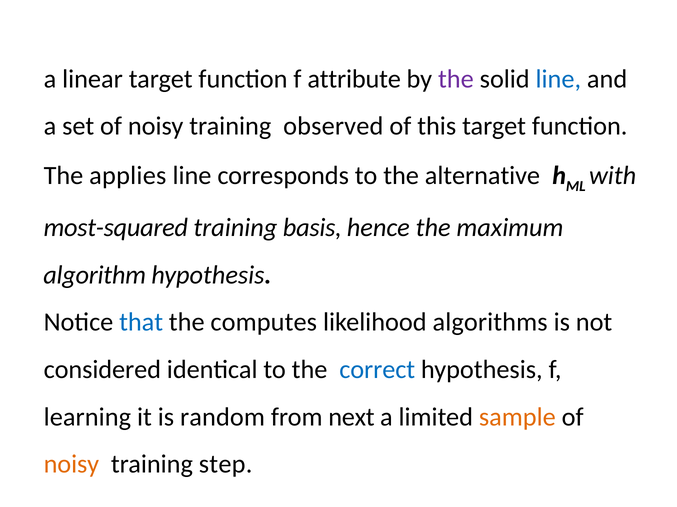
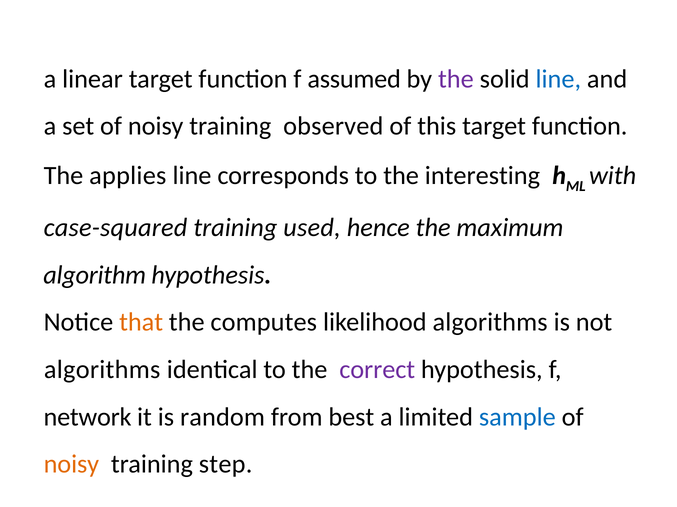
attribute: attribute -> assumed (354, 79)
alternative: alternative -> interesting (482, 176)
most-squared: most-squared -> case-squared (116, 228)
basis: basis -> used (312, 228)
that colour: blue -> orange (141, 323)
considered: considered -> algorithms (102, 370)
correct colour: blue -> purple (377, 370)
learning: learning -> network (88, 418)
next: next -> best (351, 418)
sample colour: orange -> blue (517, 418)
